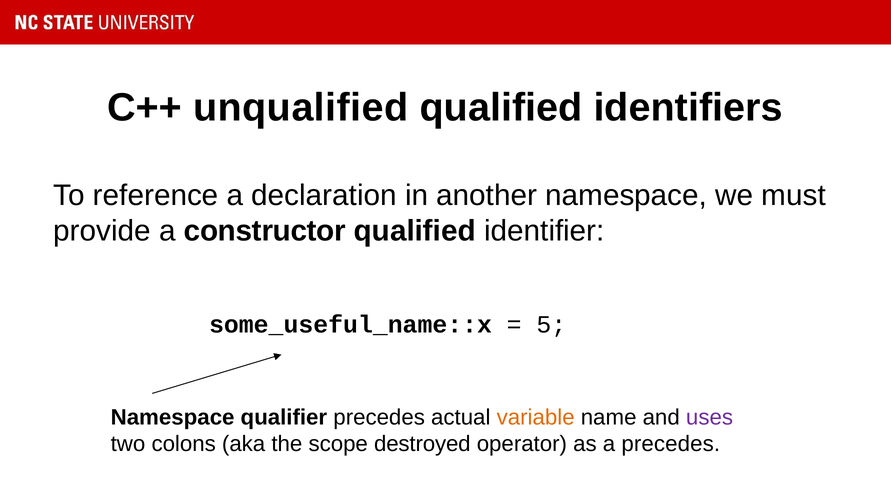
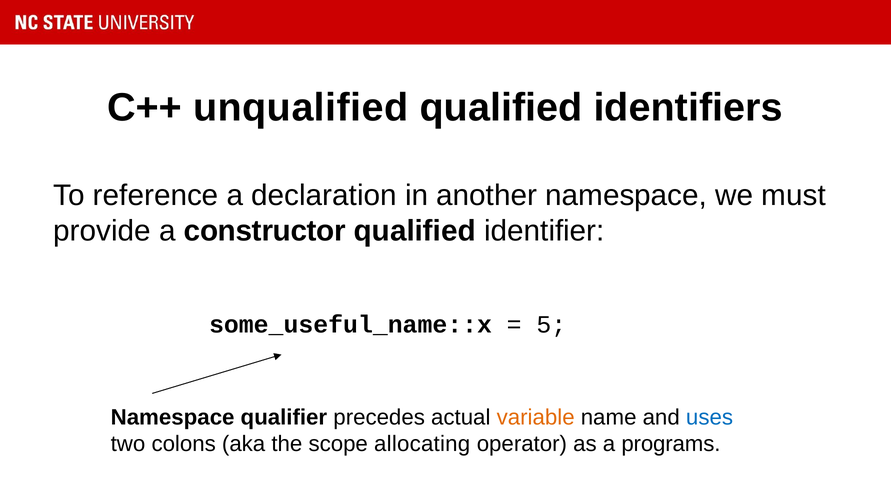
uses colour: purple -> blue (710, 417)
destroyed: destroyed -> allocating (422, 444)
a precedes: precedes -> programs (671, 444)
